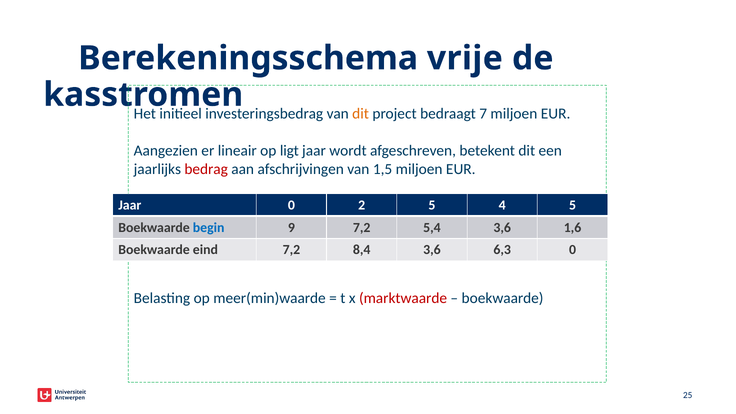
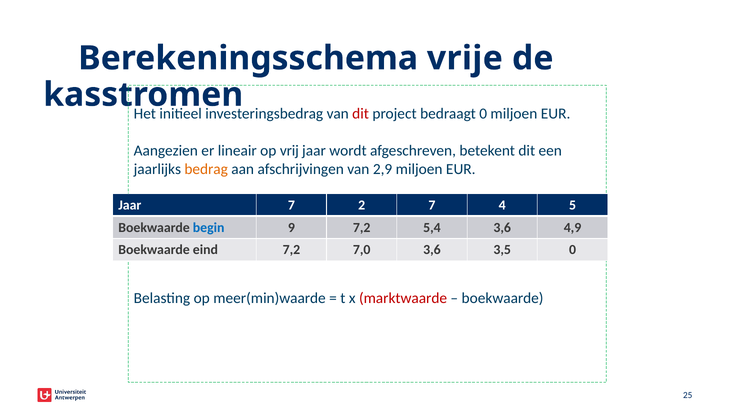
dit colour: orange -> red (361, 114)
bedraagt 7: 7 -> 0 (483, 114)
ligt: ligt -> vrij (289, 151)
bedrag colour: red -> orange (206, 169)
1,5: 1,5 -> 2,9 (383, 169)
Jaar 0: 0 -> 7 (291, 205)
2 5: 5 -> 7 (432, 205)
1,6: 1,6 -> 4,9 (573, 227)
8,4: 8,4 -> 7,0 (362, 250)
6,3: 6,3 -> 3,5 (502, 250)
